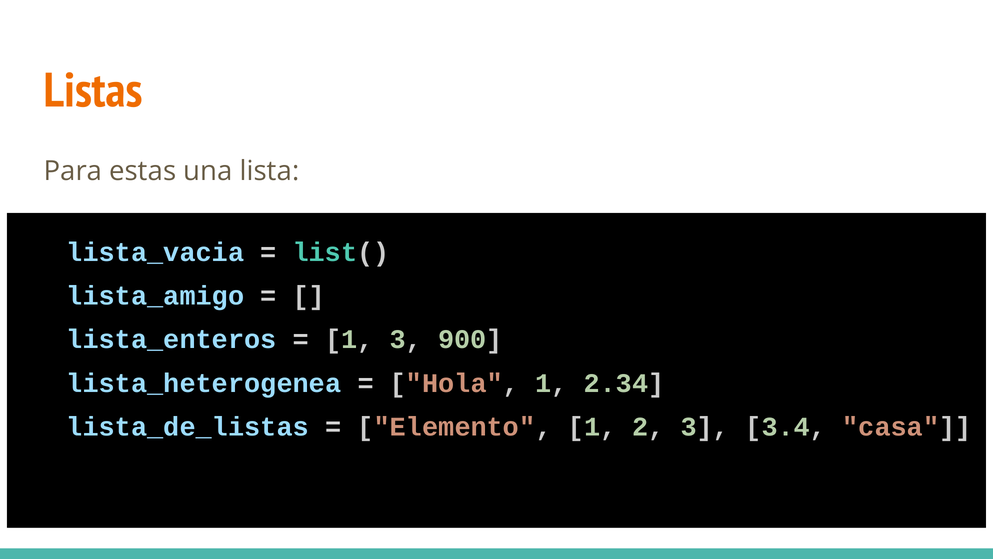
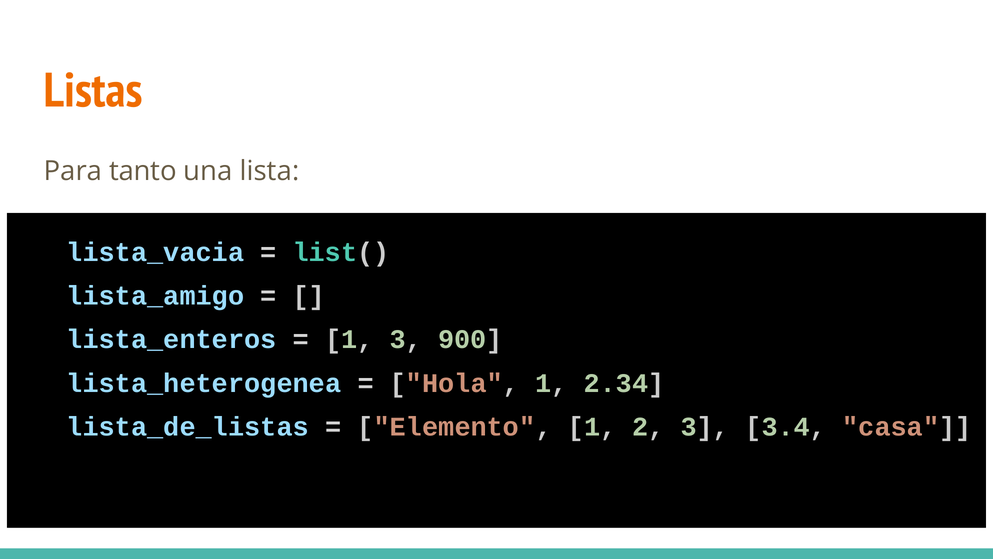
estas: estas -> tanto (143, 171)
